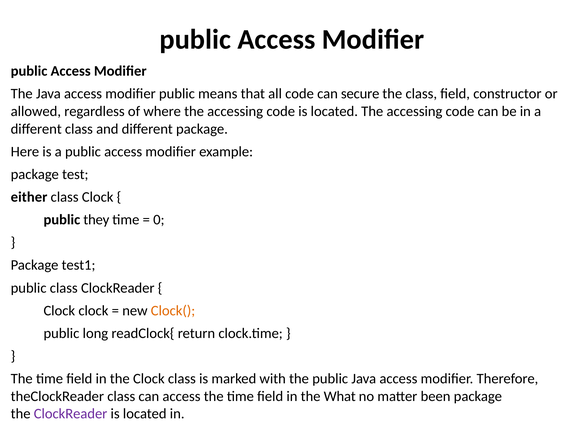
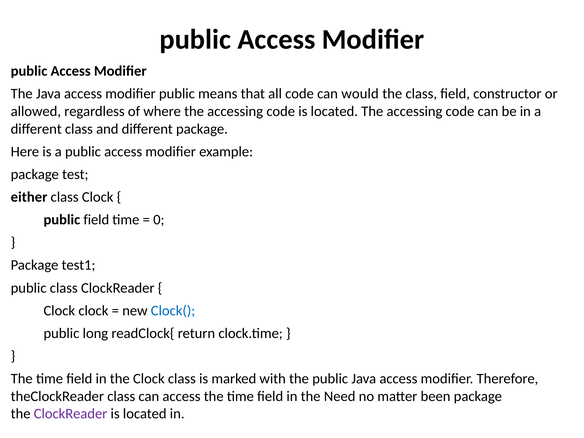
secure: secure -> would (360, 94)
public they: they -> field (96, 220)
Clock( colour: orange -> blue (173, 311)
What: What -> Need (340, 396)
